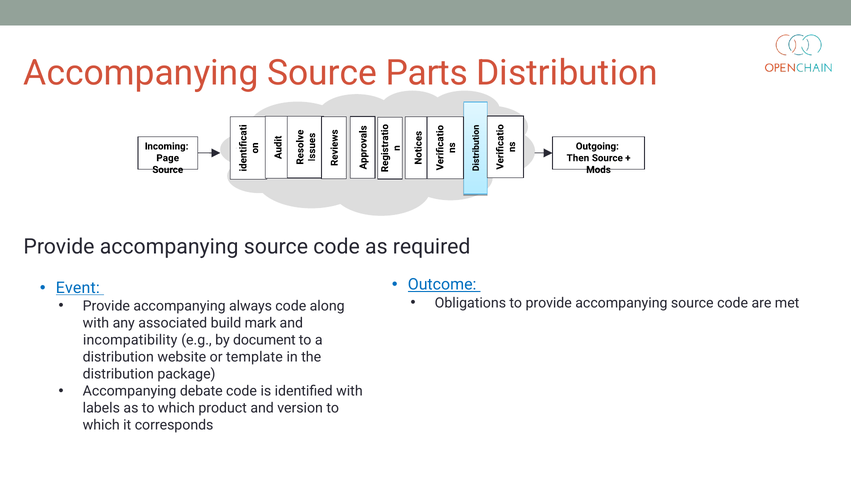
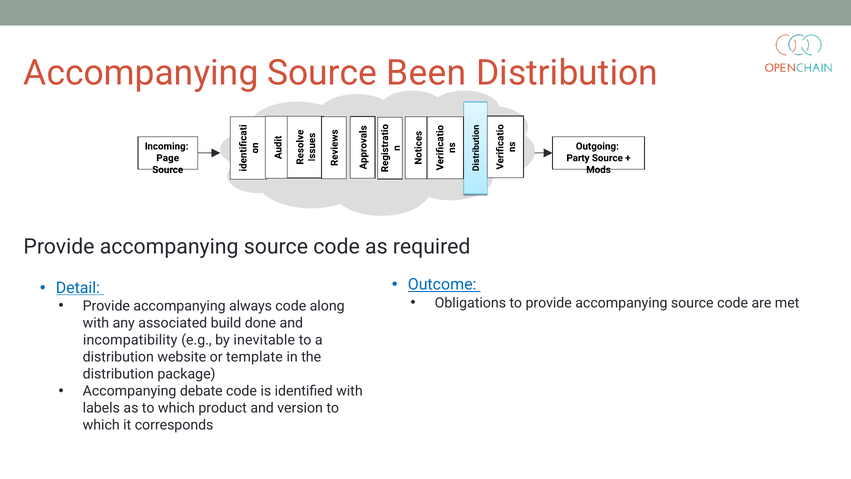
Parts: Parts -> Been (426, 73)
Then: Then -> Party (578, 158)
Event: Event -> Detail (78, 288)
mark: mark -> done (260, 323)
document: document -> inevitable (264, 340)
